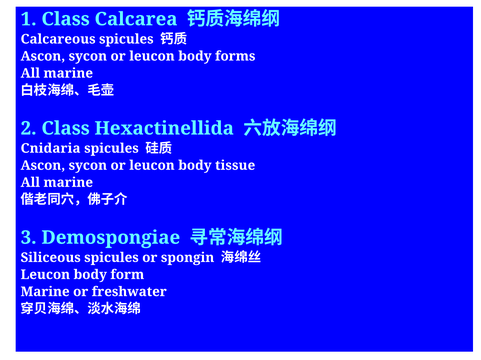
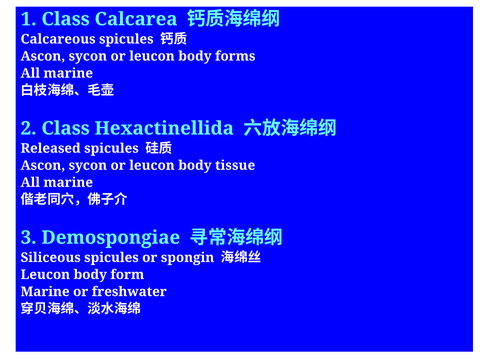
Cnidaria: Cnidaria -> Released (51, 149)
